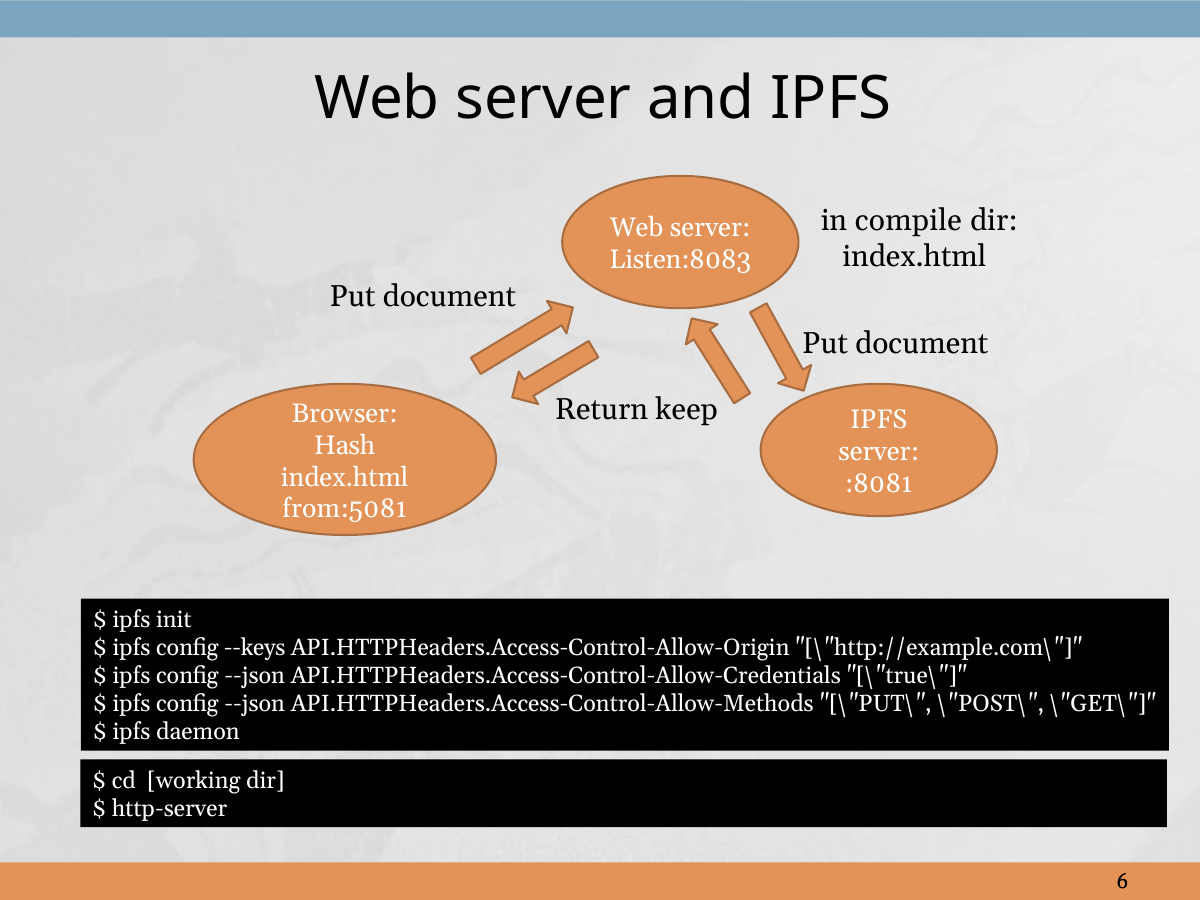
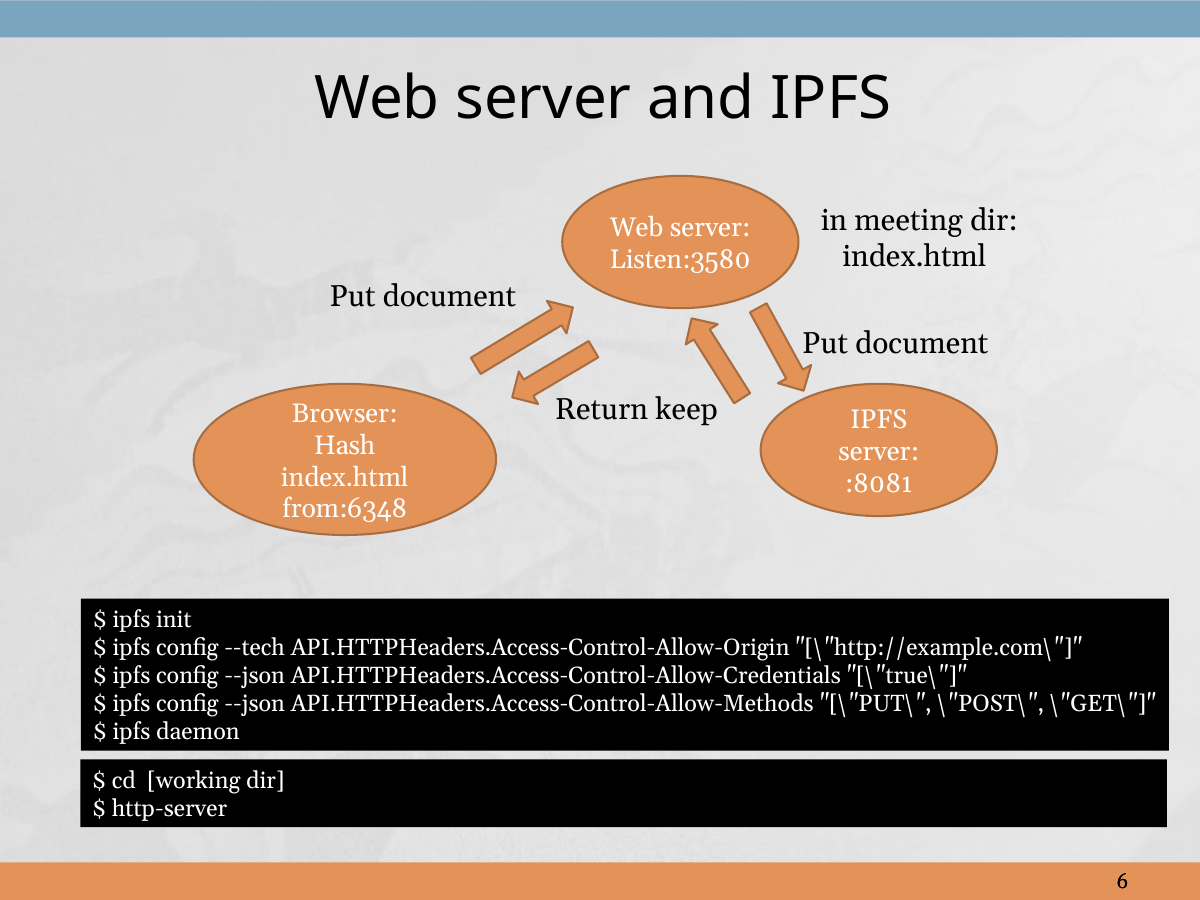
compile: compile -> meeting (909, 221)
Listen:8083: Listen:8083 -> Listen:3580 (680, 260)
from:5081: from:5081 -> from:6348 (345, 509)
--keys: --keys -> --tech (255, 648)
